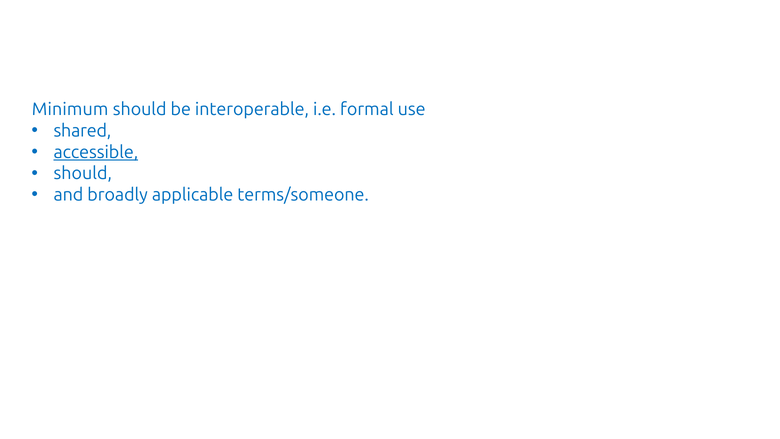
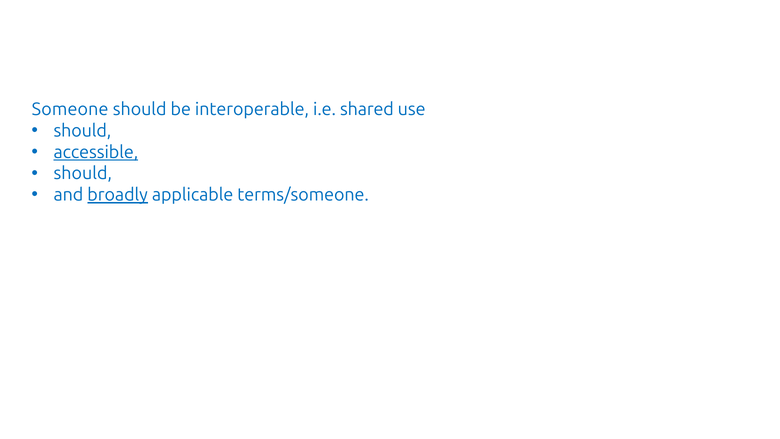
Minimum: Minimum -> Someone (70, 109)
formal: formal -> shared (367, 109)
shared: shared -> should (82, 131)
broadly underline: none -> present (118, 195)
